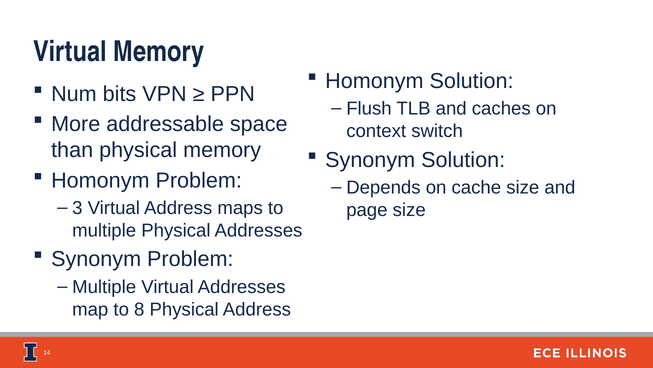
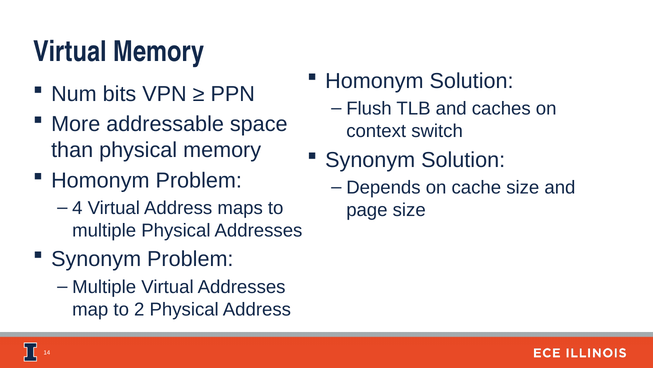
3: 3 -> 4 (77, 208)
8: 8 -> 2 (139, 309)
